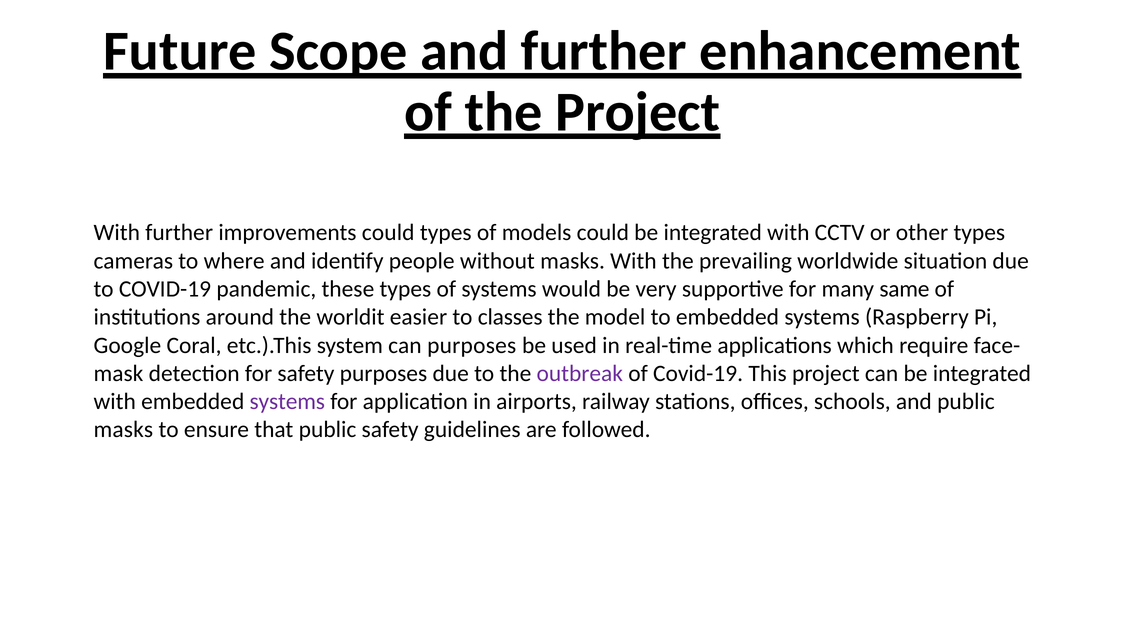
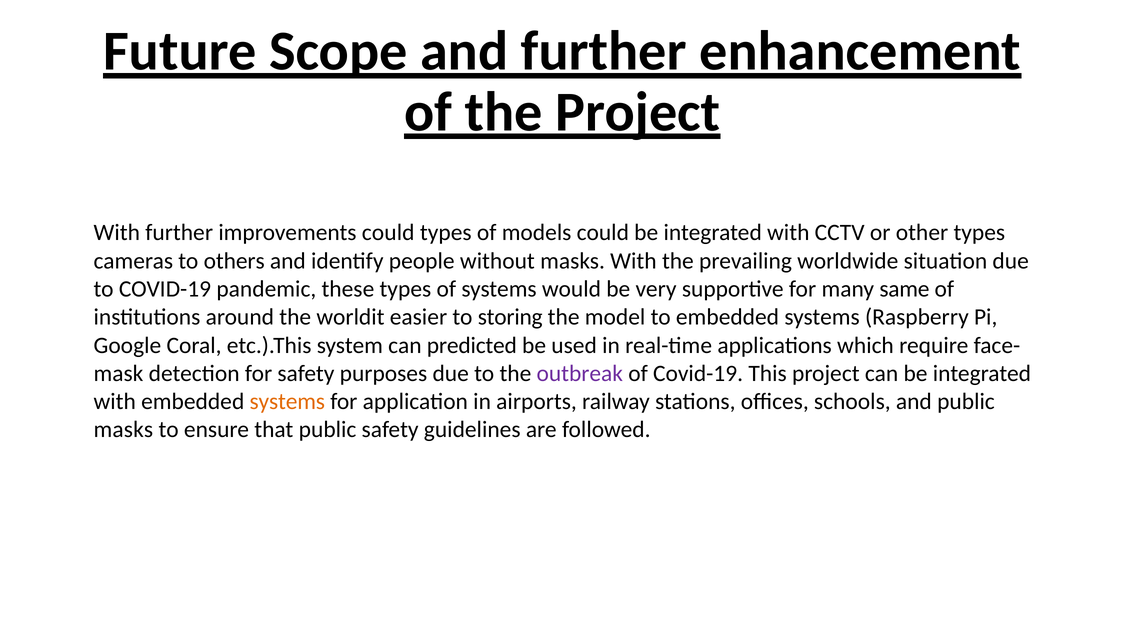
where: where -> others (234, 261)
classes: classes -> storing (510, 317)
can purposes: purposes -> predicted (472, 345)
systems colour: purple -> orange (287, 401)
